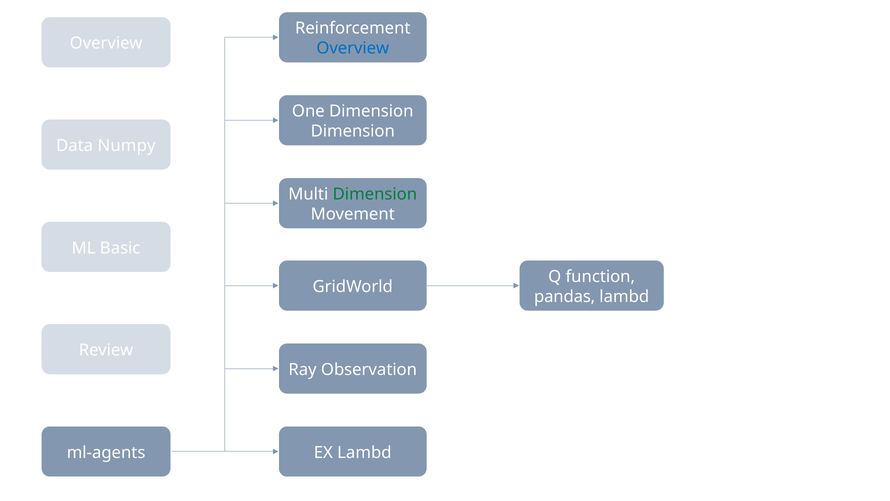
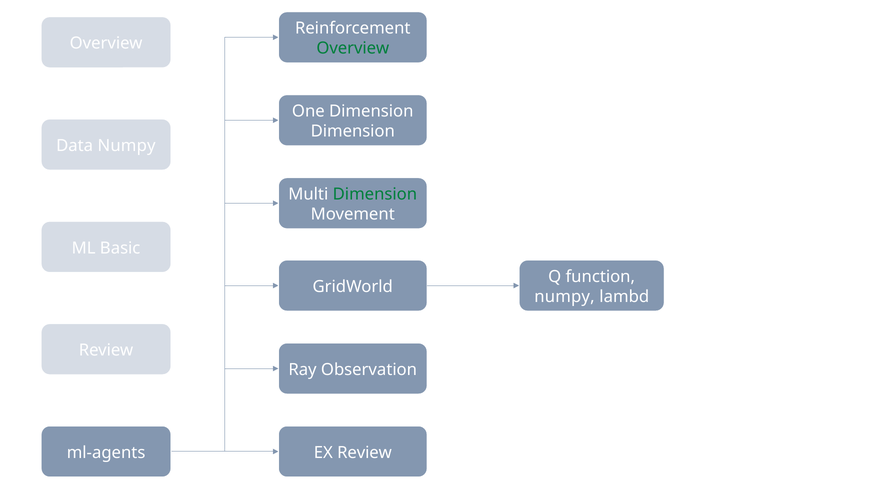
Overview colour: blue -> green (353, 48)
pandas: pandas -> numpy (564, 297)
EX Lambd: Lambd -> Review (364, 452)
